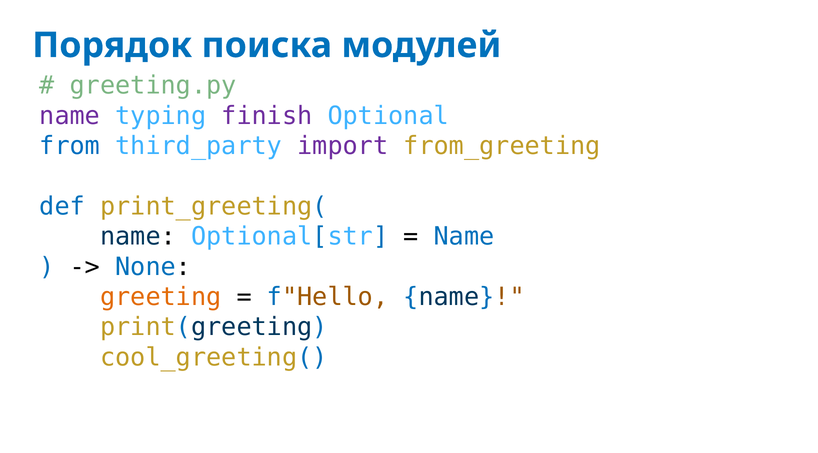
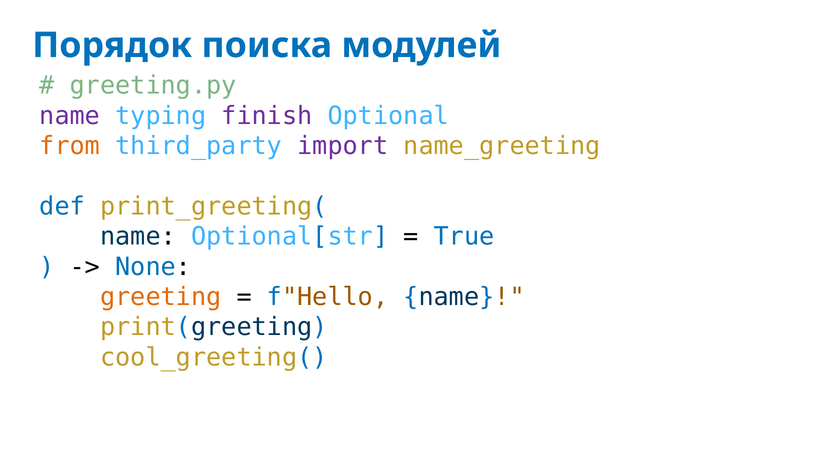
from colour: blue -> orange (70, 146)
from_greeting: from_greeting -> name_greeting (502, 146)
Name: Name -> True (464, 237)
